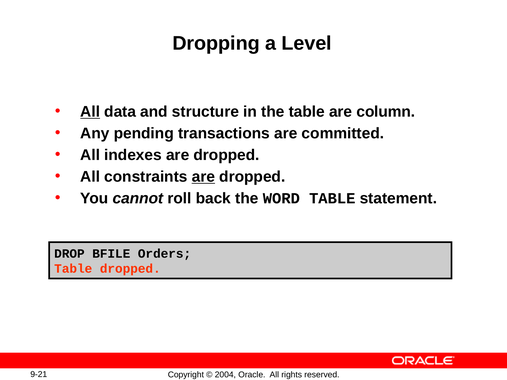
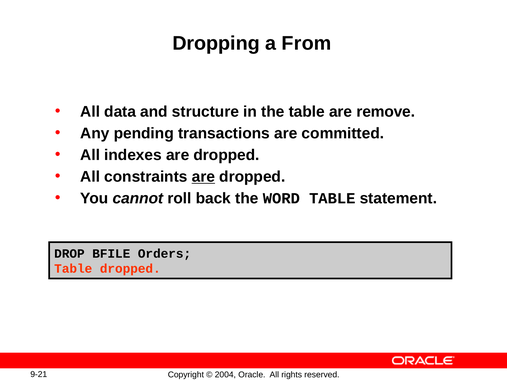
Level: Level -> From (307, 43)
All underline: present -> none (90, 112)
column: column -> remove (386, 112)
